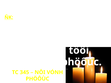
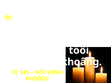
sung phöôùc: phöôùc -> khoâng (82, 62)
